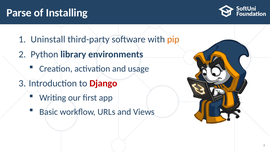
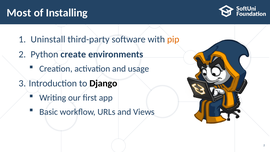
Parse: Parse -> Most (19, 13)
library: library -> create (73, 54)
Django colour: red -> black (103, 83)
